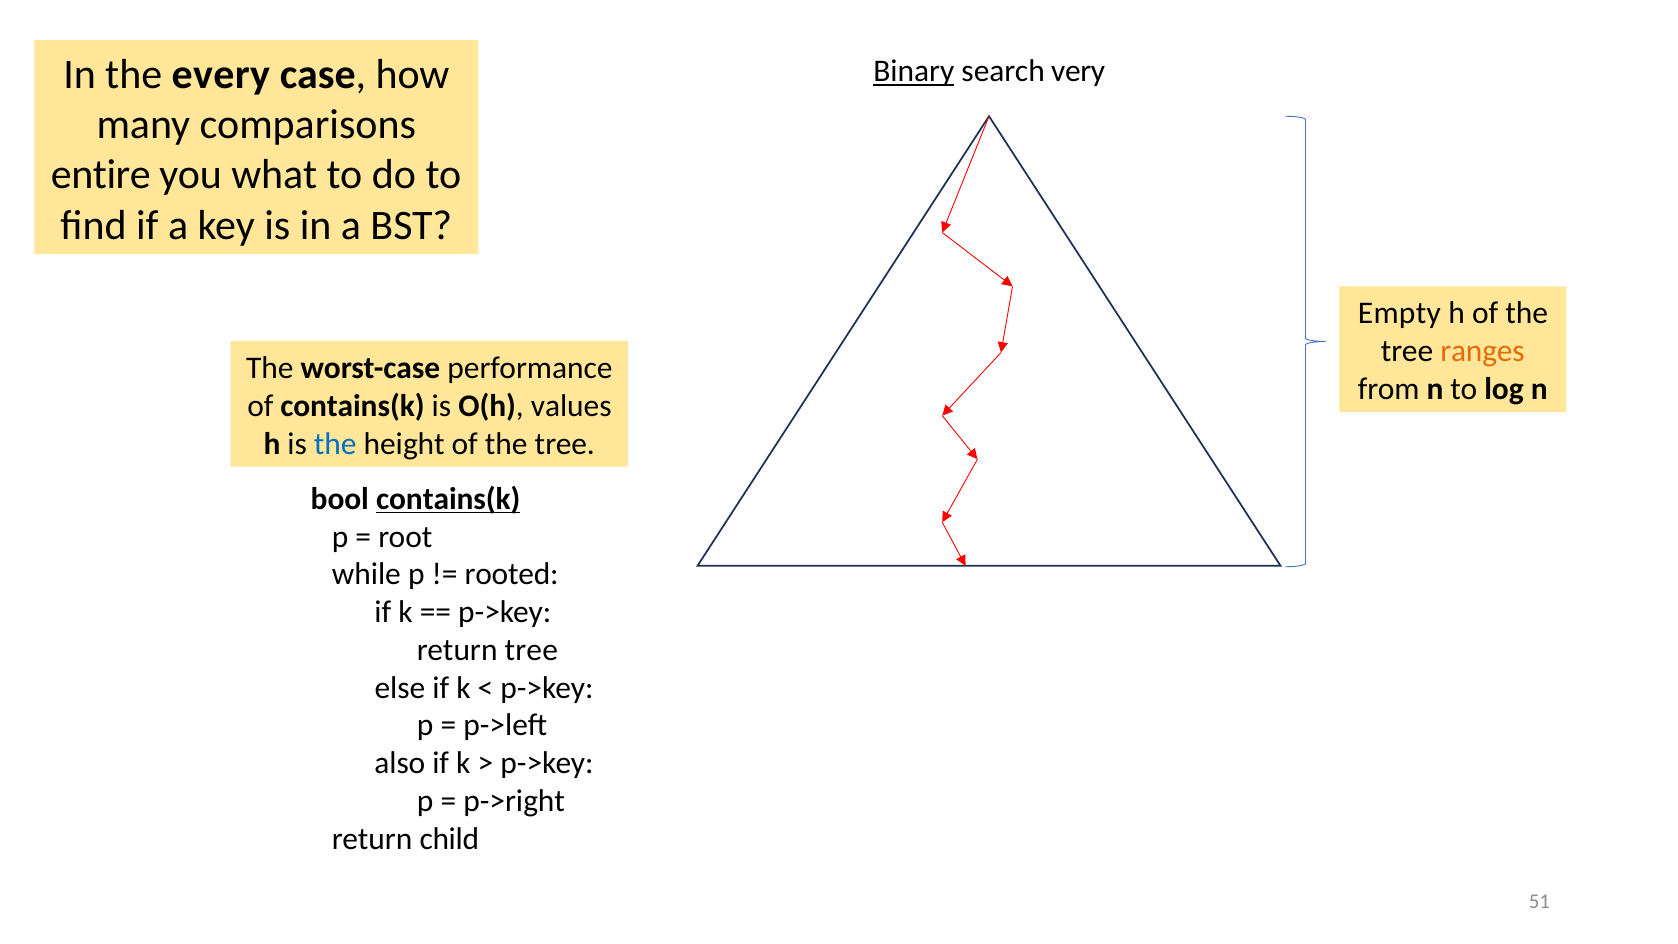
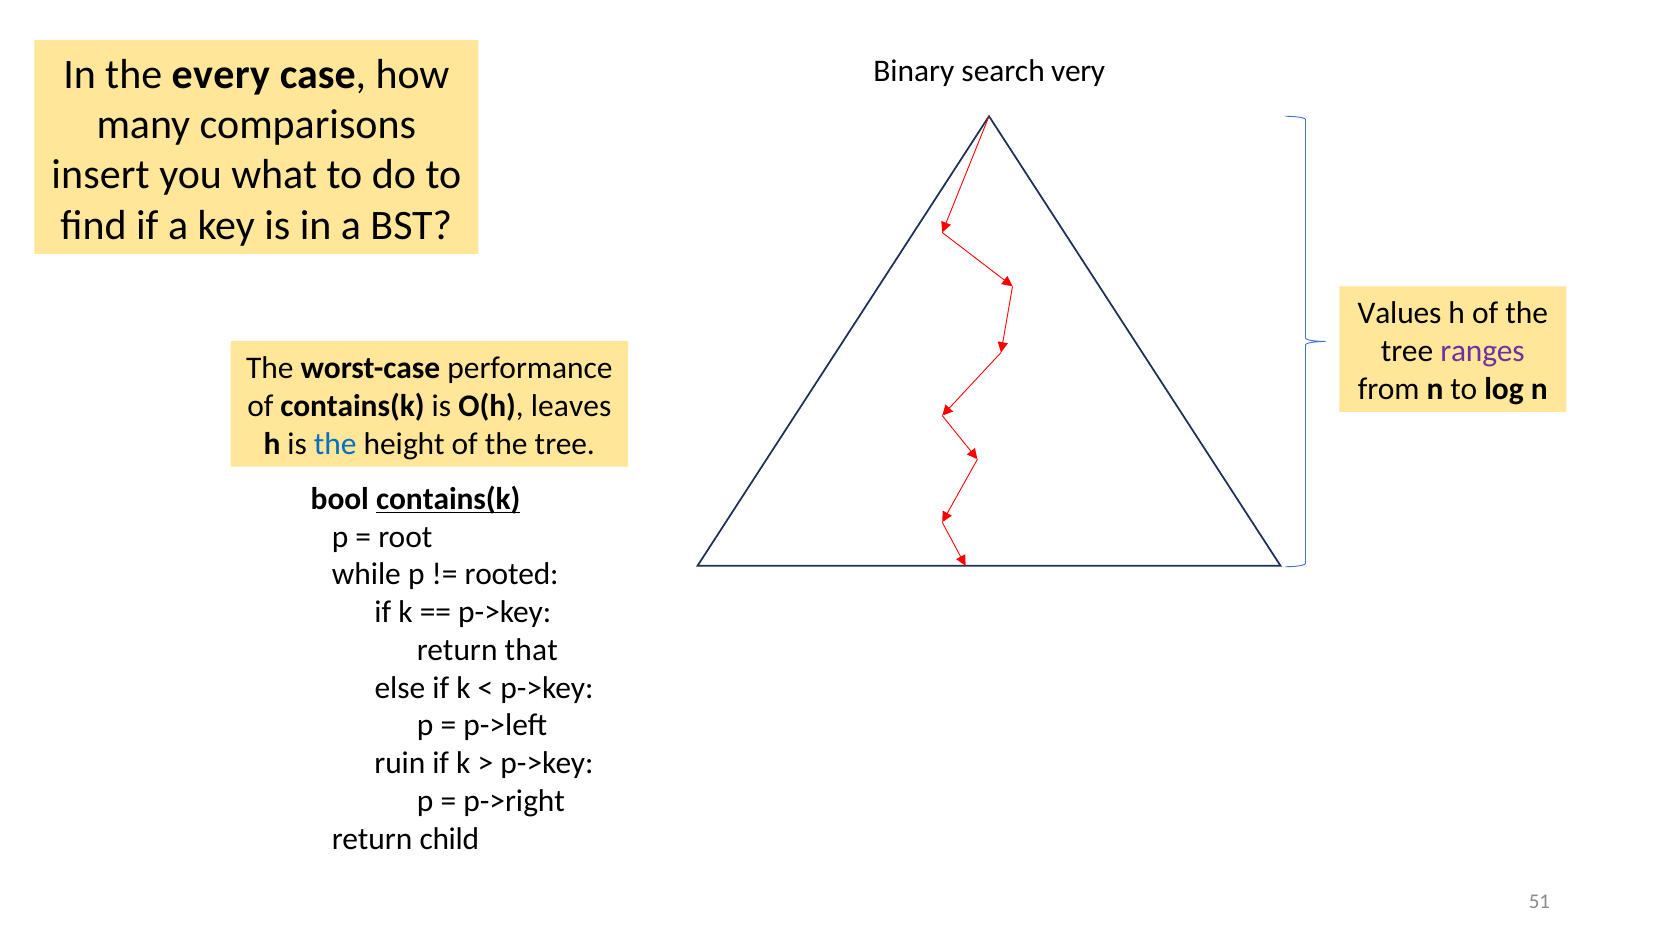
Binary underline: present -> none (914, 71)
entire: entire -> insert (101, 175)
Empty: Empty -> Values (1400, 314)
ranges colour: orange -> purple (1483, 351)
values: values -> leaves (571, 406)
return tree: tree -> that (531, 650)
also: also -> ruin (400, 763)
